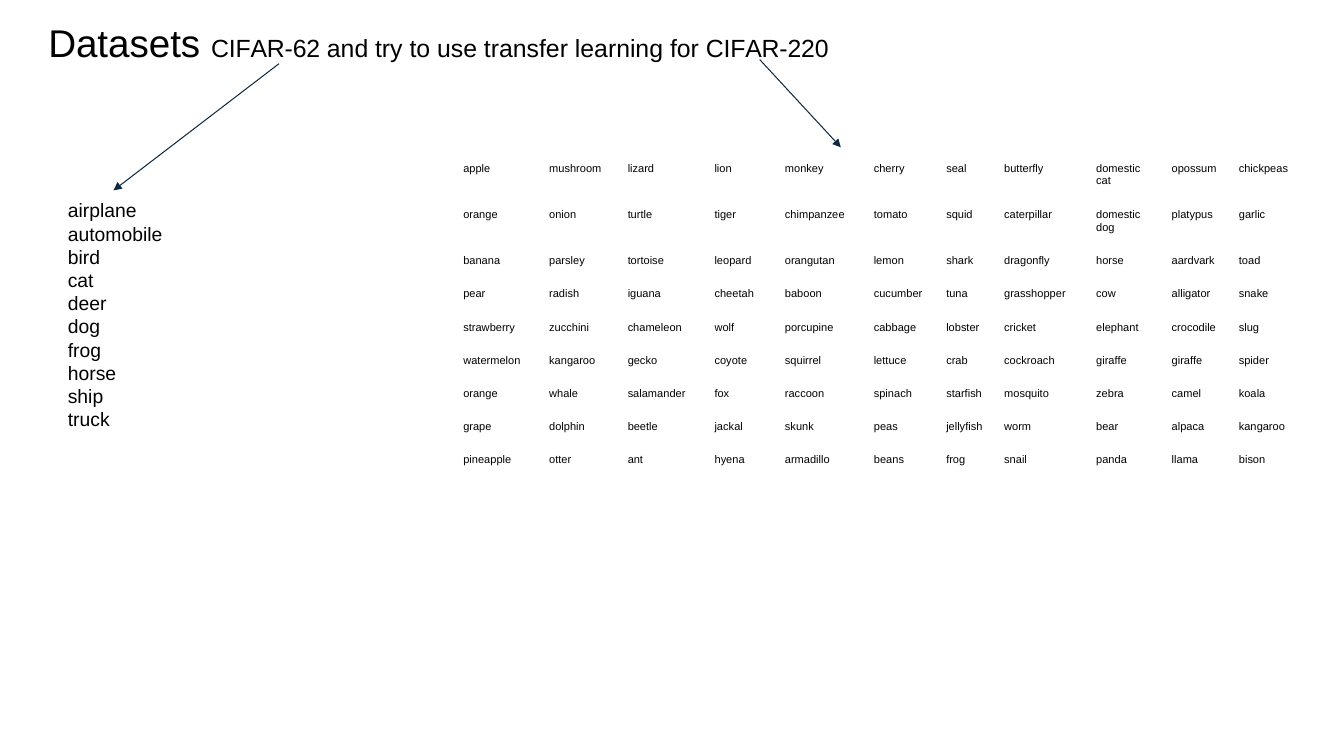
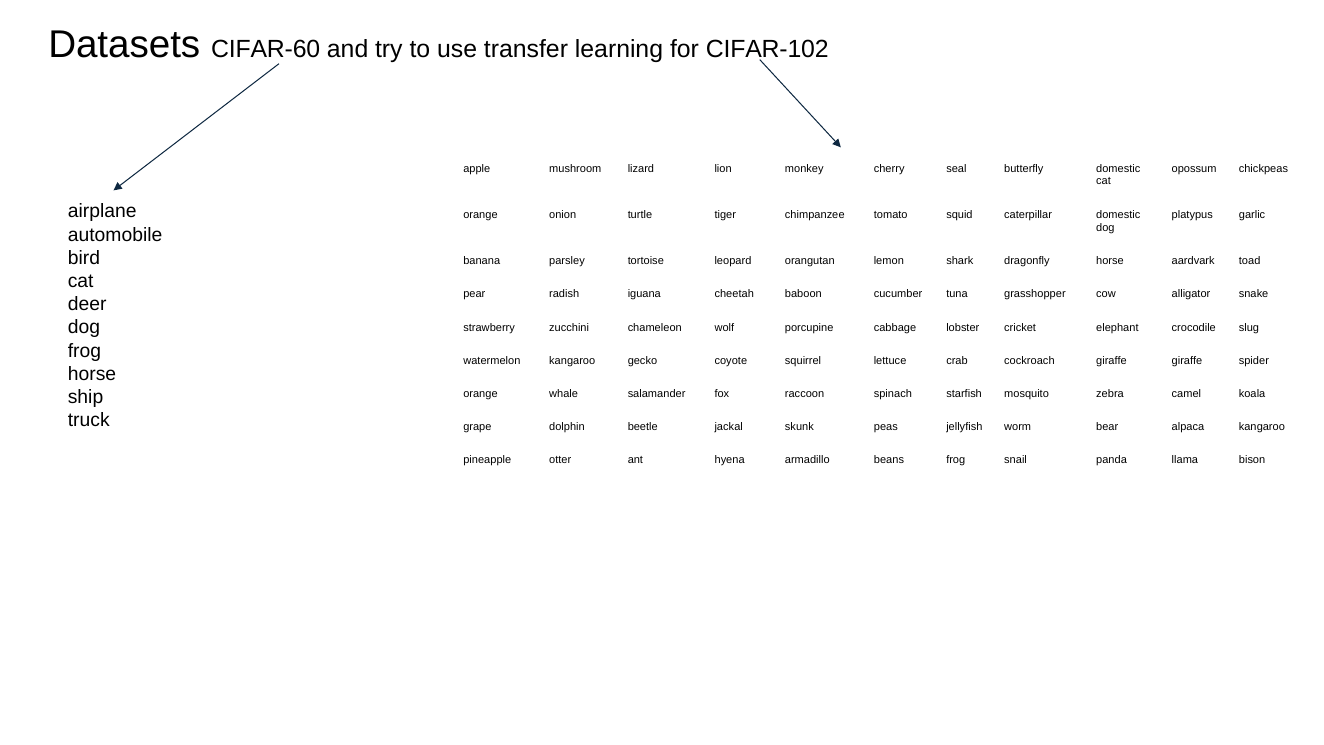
CIFAR-62: CIFAR-62 -> CIFAR-60 (266, 49)
CIFAR-220: CIFAR-220 -> CIFAR-102 (767, 49)
